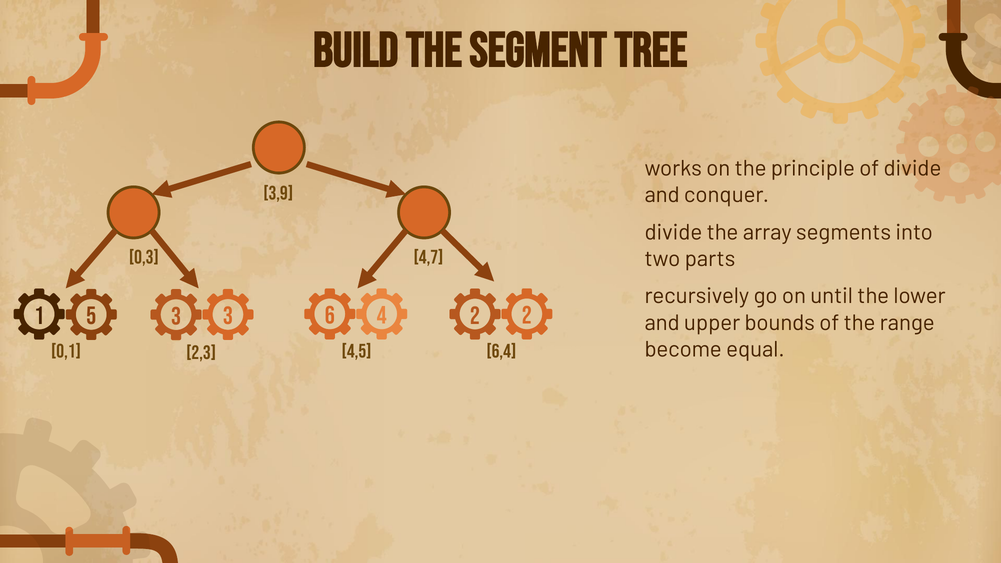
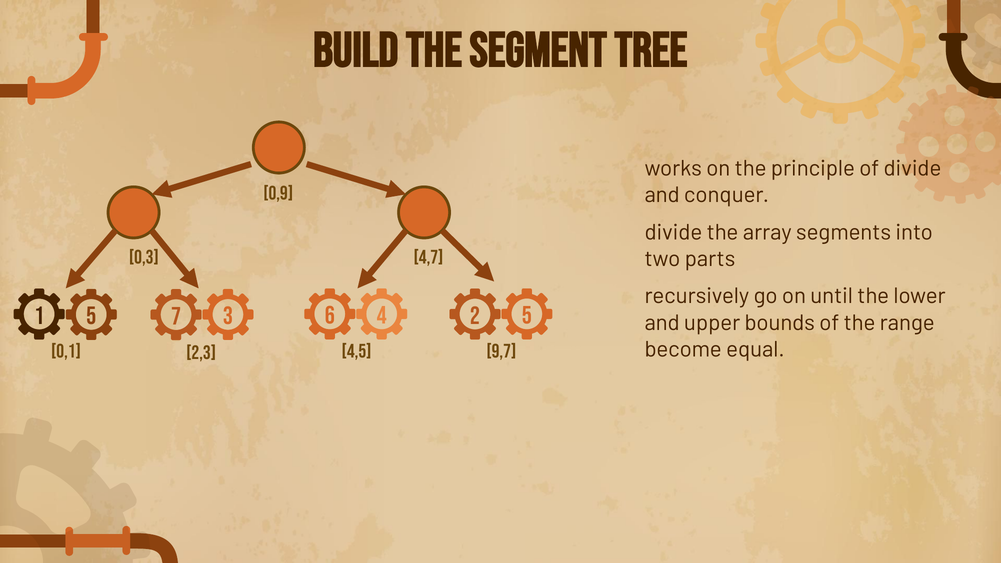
3,9: 3,9 -> 0,9 (278, 193)
2 2: 2 -> 5 (527, 316)
5 3: 3 -> 7 (176, 316)
6,4: 6,4 -> 9,7 (501, 352)
